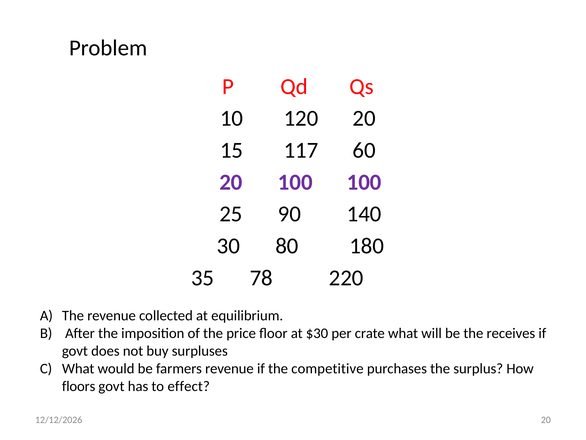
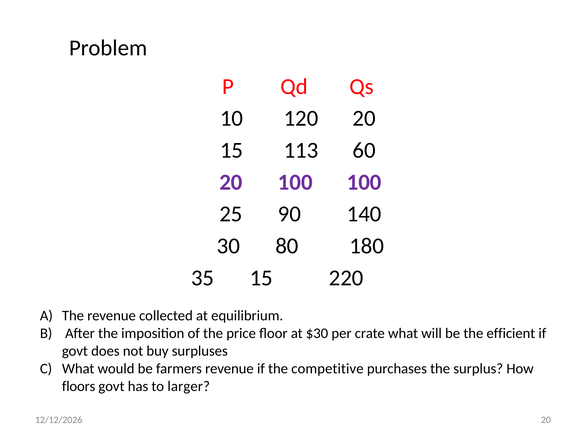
117: 117 -> 113 (301, 150)
35 78: 78 -> 15 (261, 278)
receives: receives -> efficient (511, 333)
effect: effect -> larger (189, 386)
